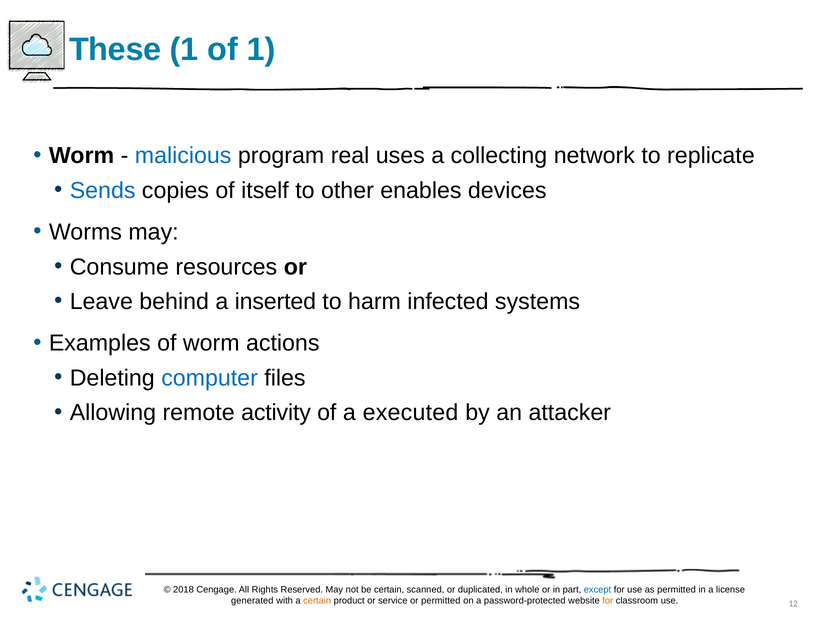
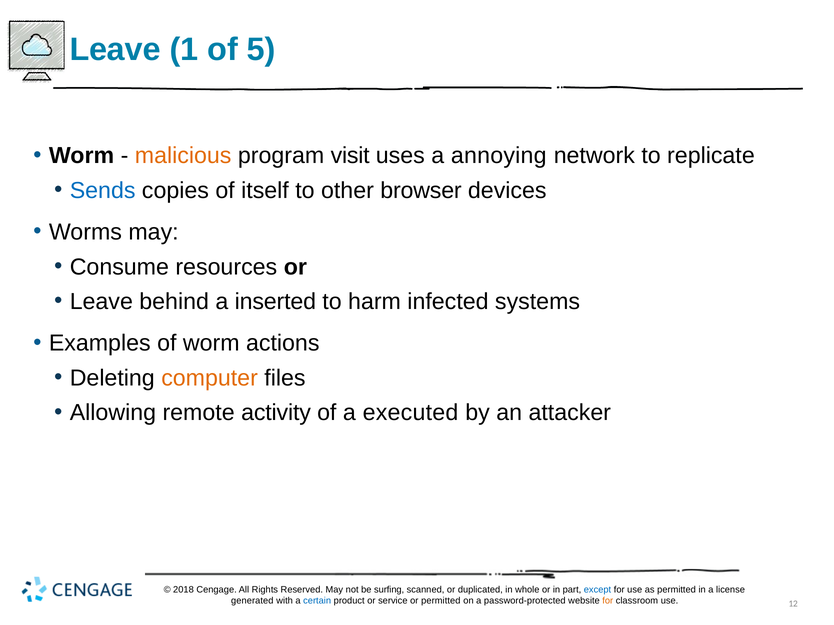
These: These -> Leave (115, 50)
of 1: 1 -> 5 (261, 50)
malicious colour: blue -> orange (183, 156)
real: real -> visit (350, 156)
collecting: collecting -> annoying (499, 156)
enables: enables -> browser (421, 191)
computer colour: blue -> orange (210, 378)
be certain: certain -> surfing (389, 590)
certain colour: orange -> blue (317, 601)
